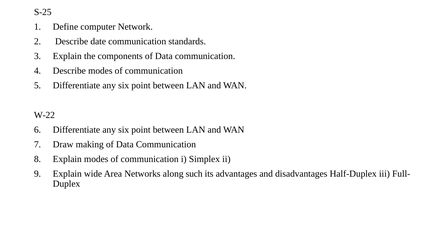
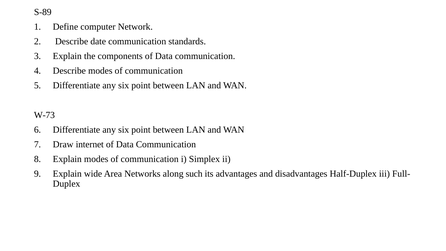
S-25: S-25 -> S-89 (43, 12)
W-22: W-22 -> W-73 (44, 115)
making: making -> internet (90, 144)
